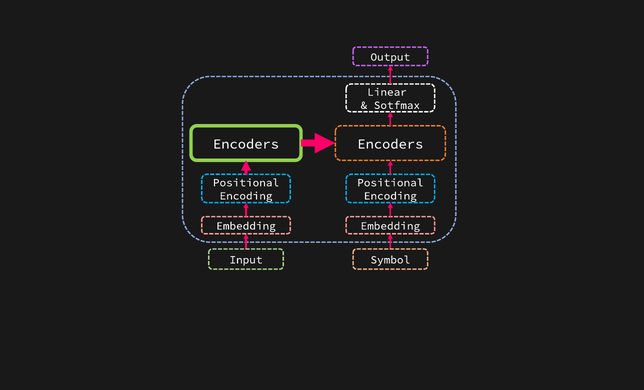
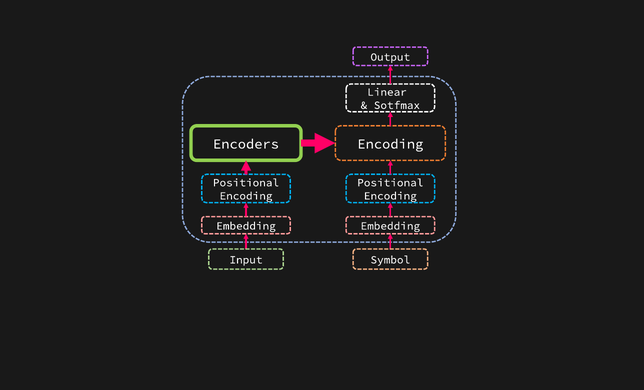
Encoders Encoders: Encoders -> Encoding (390, 144)
